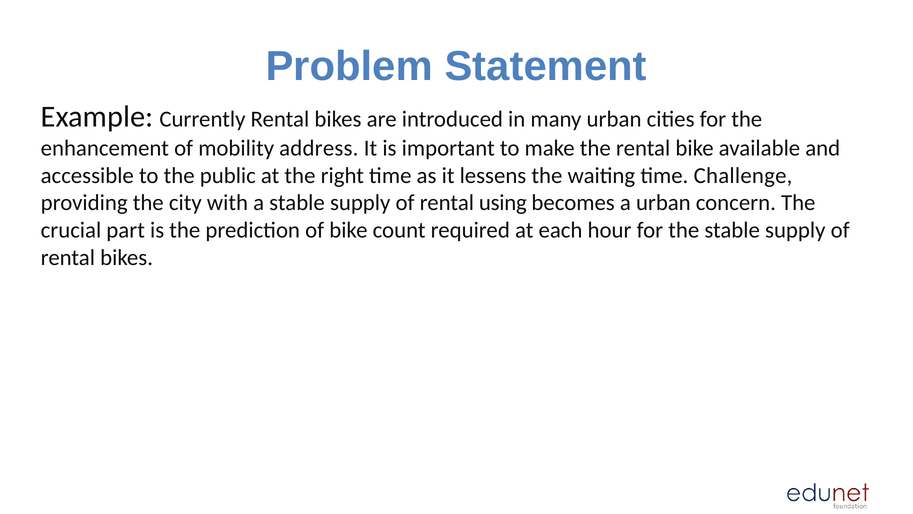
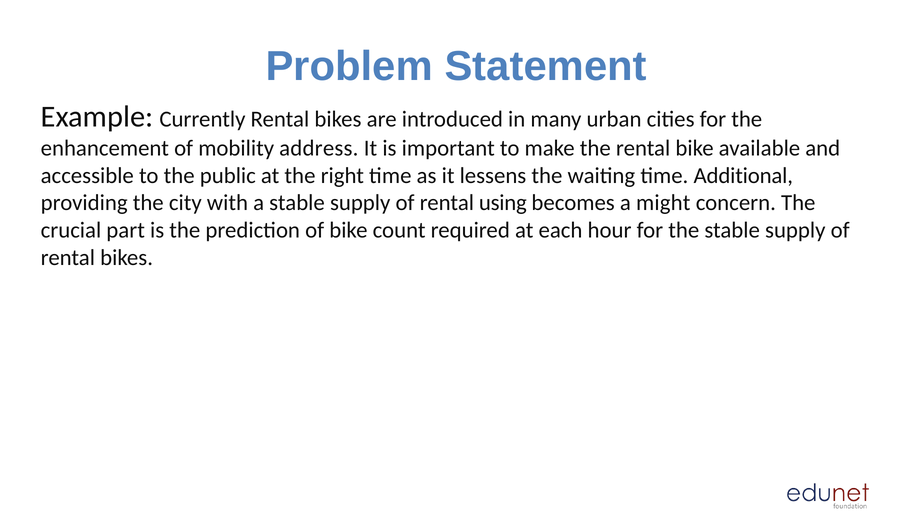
Challenge: Challenge -> Additional (743, 175)
a urban: urban -> might (663, 203)
